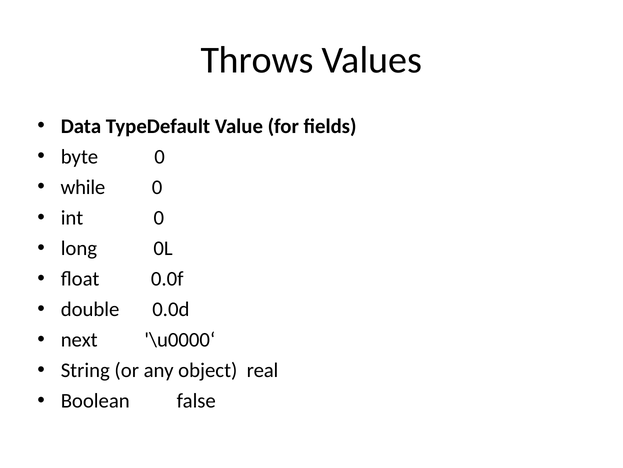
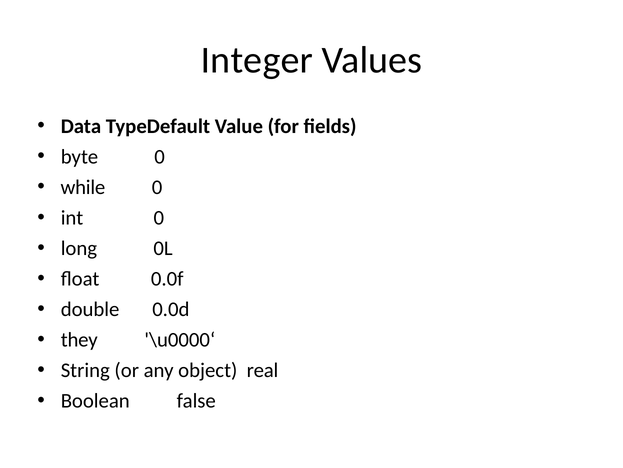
Throws: Throws -> Integer (257, 60)
next: next -> they (79, 339)
